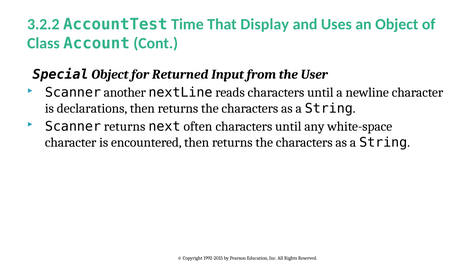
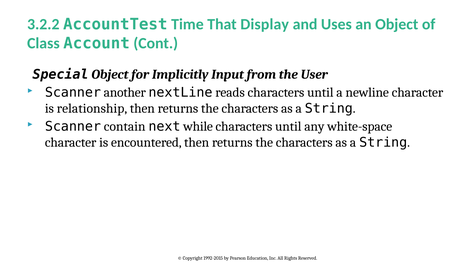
Returned: Returned -> Implicitly (180, 75)
declarations: declarations -> relationship (92, 108)
Scanner returns: returns -> contain (125, 126)
often: often -> while (198, 126)
